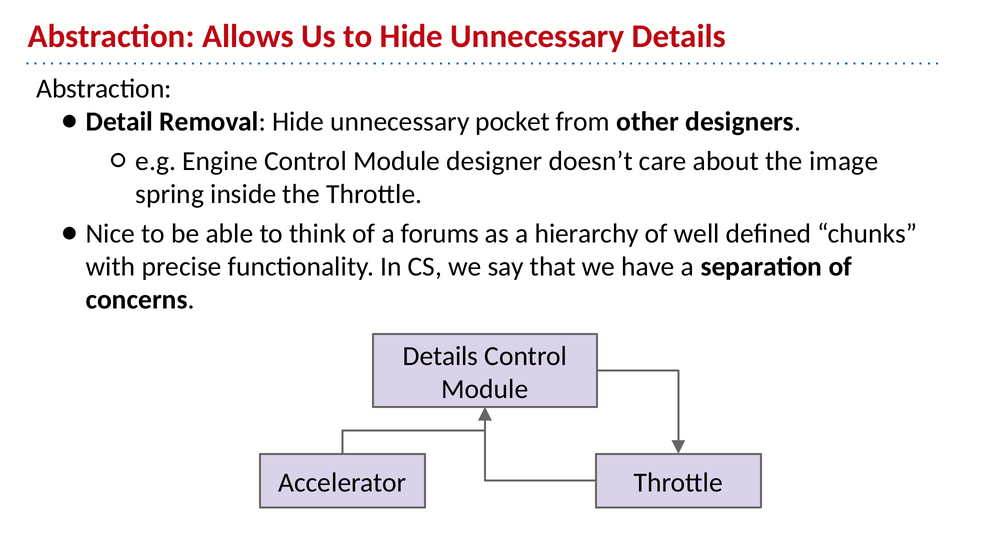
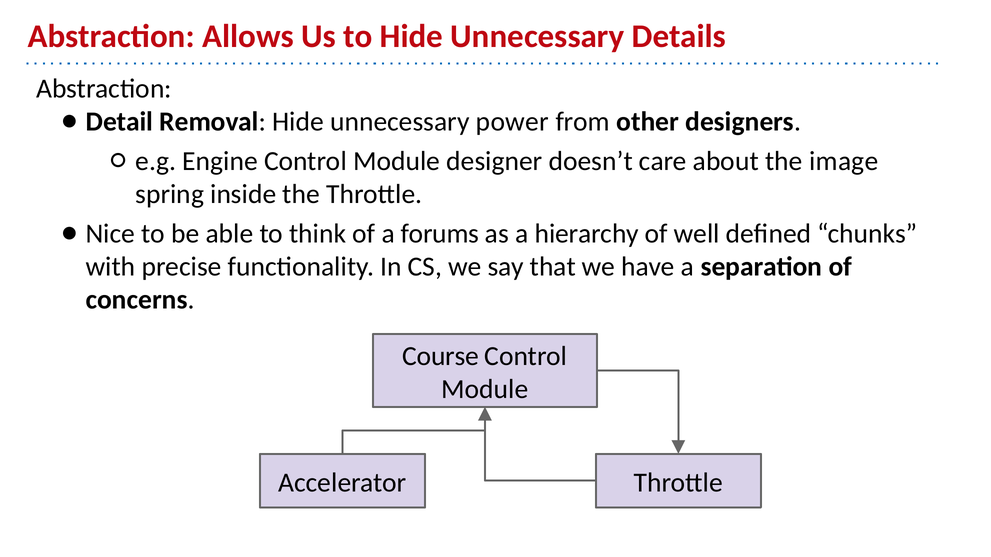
pocket: pocket -> power (512, 122)
Details: Details -> Course (441, 356)
